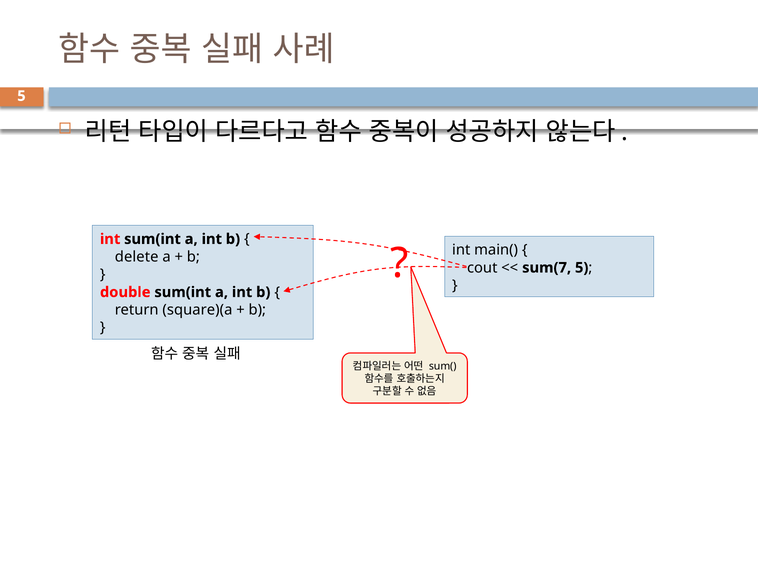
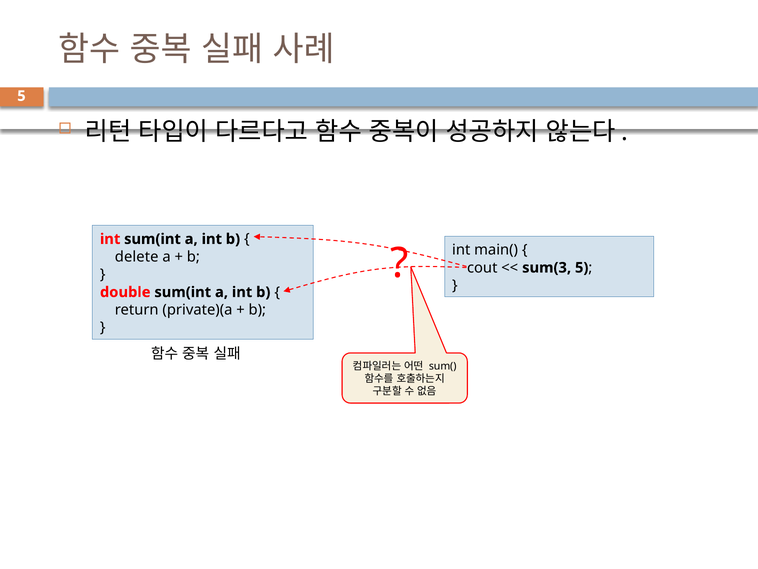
sum(7: sum(7 -> sum(3 (547, 267)
square)(a: square)(a -> private)(a (197, 310)
